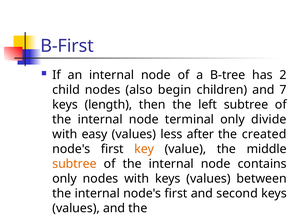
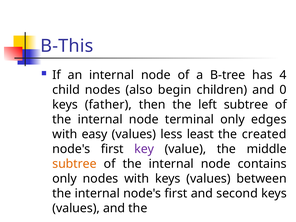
B-First: B-First -> B-This (67, 46)
2: 2 -> 4 (283, 75)
7: 7 -> 0 (283, 90)
length: length -> father (108, 105)
divide: divide -> edges (269, 119)
after: after -> least (200, 134)
key colour: orange -> purple (144, 149)
